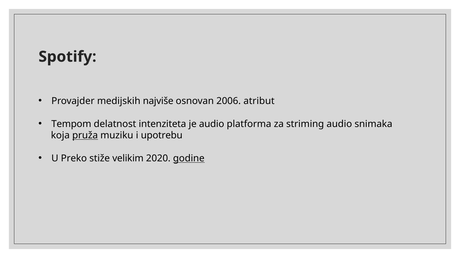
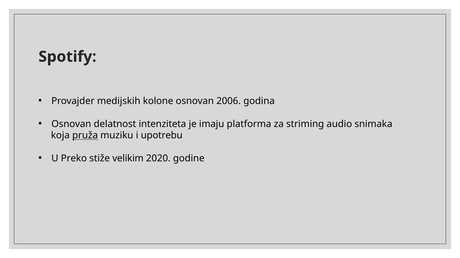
najviše: najviše -> kolone (158, 101)
atribut: atribut -> godina (259, 101)
Tempom: Tempom -> Osnovan (71, 124)
je audio: audio -> imaju (212, 124)
godine underline: present -> none (189, 159)
